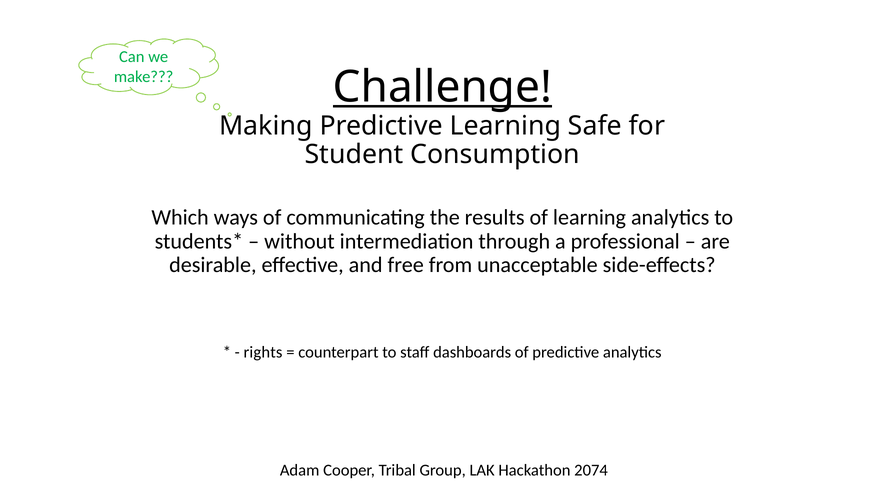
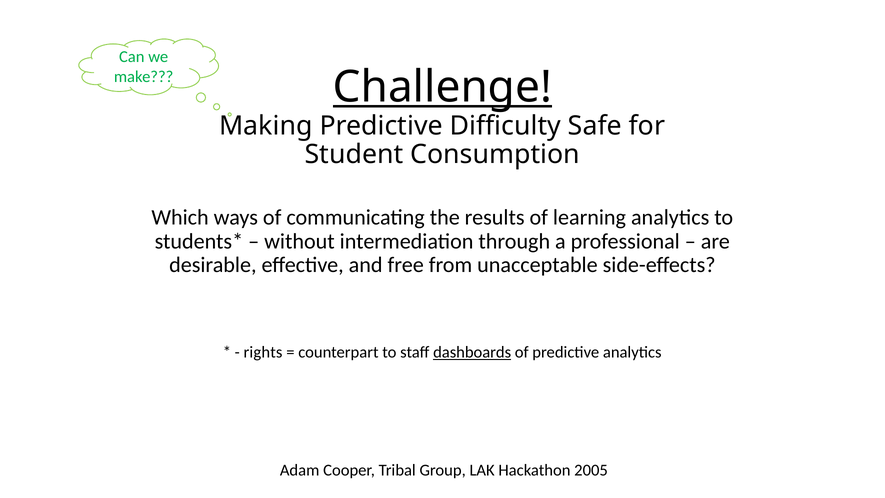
Predictive Learning: Learning -> Difficulty (505, 126)
dashboards underline: none -> present (472, 352)
2074: 2074 -> 2005 (591, 470)
